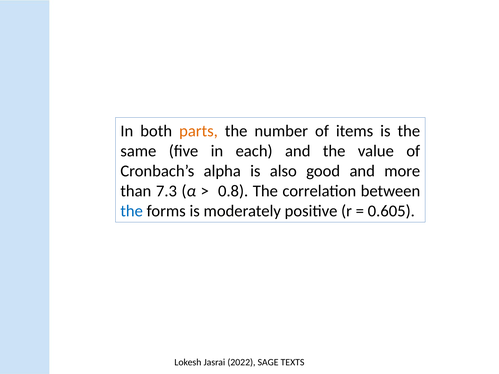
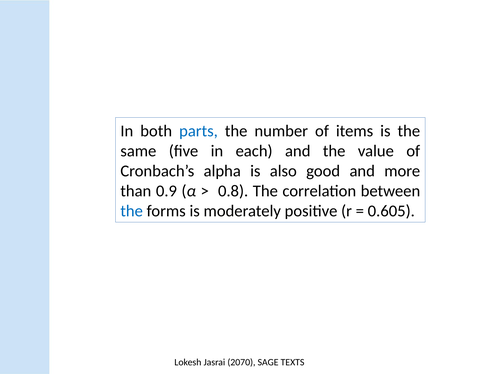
parts colour: orange -> blue (198, 131)
7.3: 7.3 -> 0.9 (166, 191)
2022: 2022 -> 2070 (241, 363)
